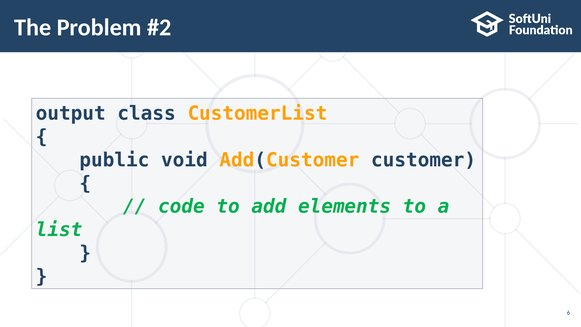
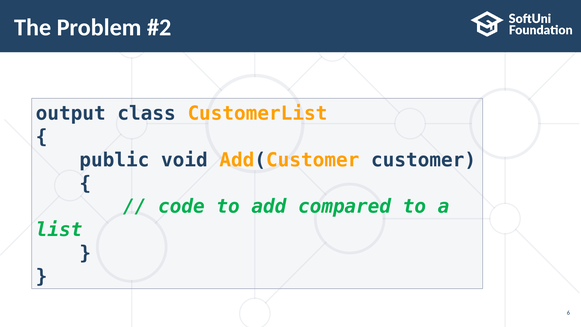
elements: elements -> compared (345, 206)
